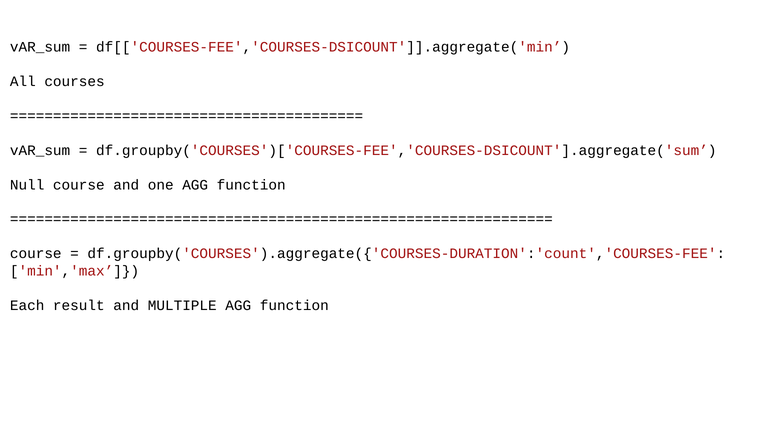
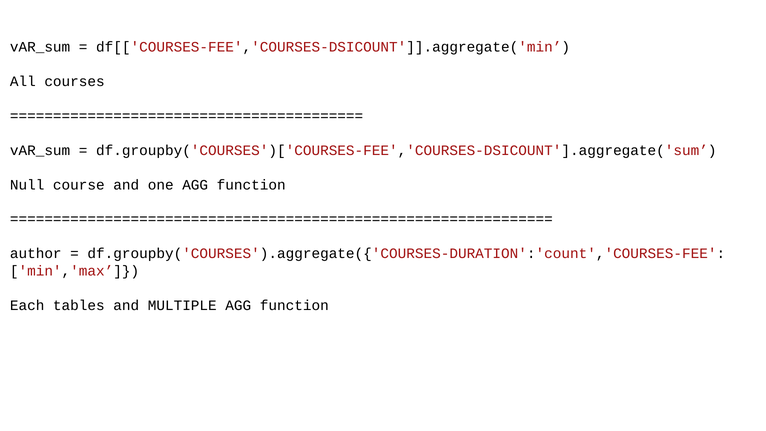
course: course -> author (36, 254)
result: result -> tables (79, 305)
